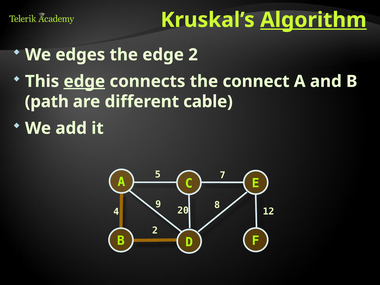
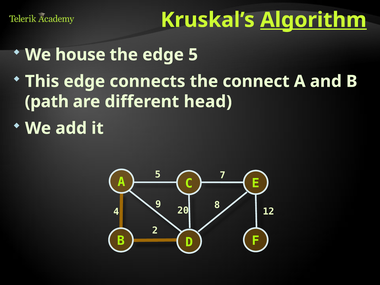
edges: edges -> house (80, 55)
edge 2: 2 -> 5 (193, 55)
edge underline: present -> none (84, 81)
cable: cable -> head (208, 102)
